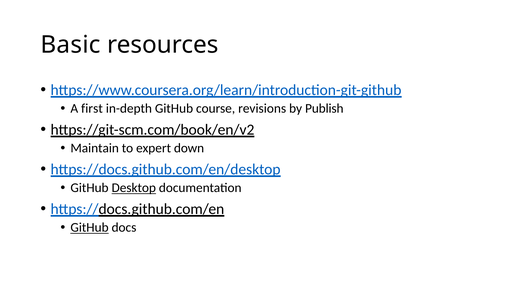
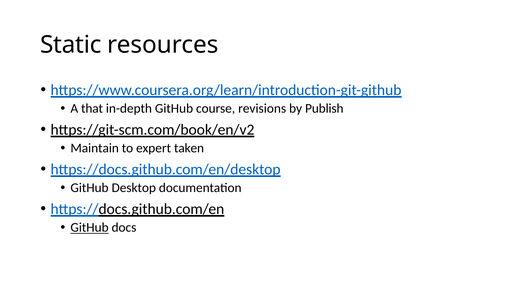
Basic: Basic -> Static (71, 45)
first: first -> that (92, 109)
down: down -> taken (189, 148)
Desktop underline: present -> none (134, 188)
